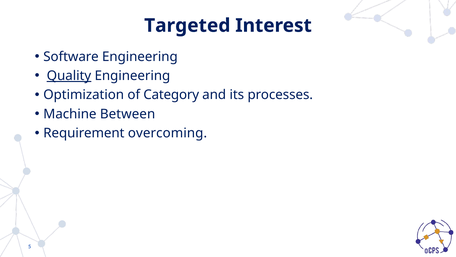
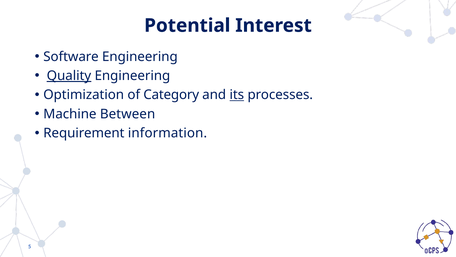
Targeted: Targeted -> Potential (187, 25)
its underline: none -> present (237, 95)
overcoming: overcoming -> information (167, 133)
